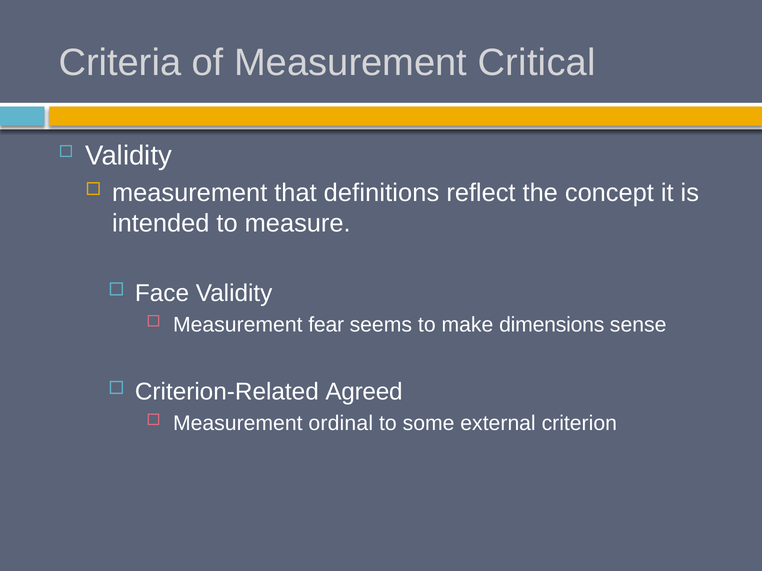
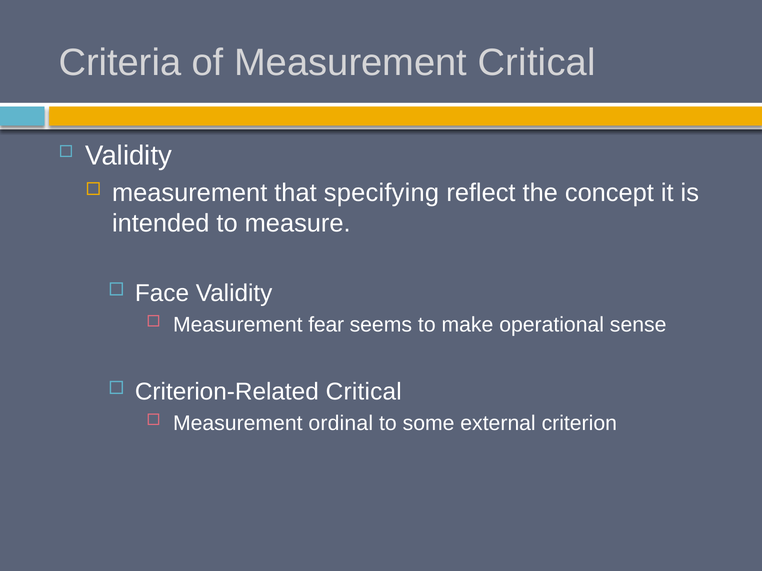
definitions: definitions -> specifying (381, 193)
dimensions: dimensions -> operational (552, 325)
Criterion-Related Agreed: Agreed -> Critical (364, 392)
